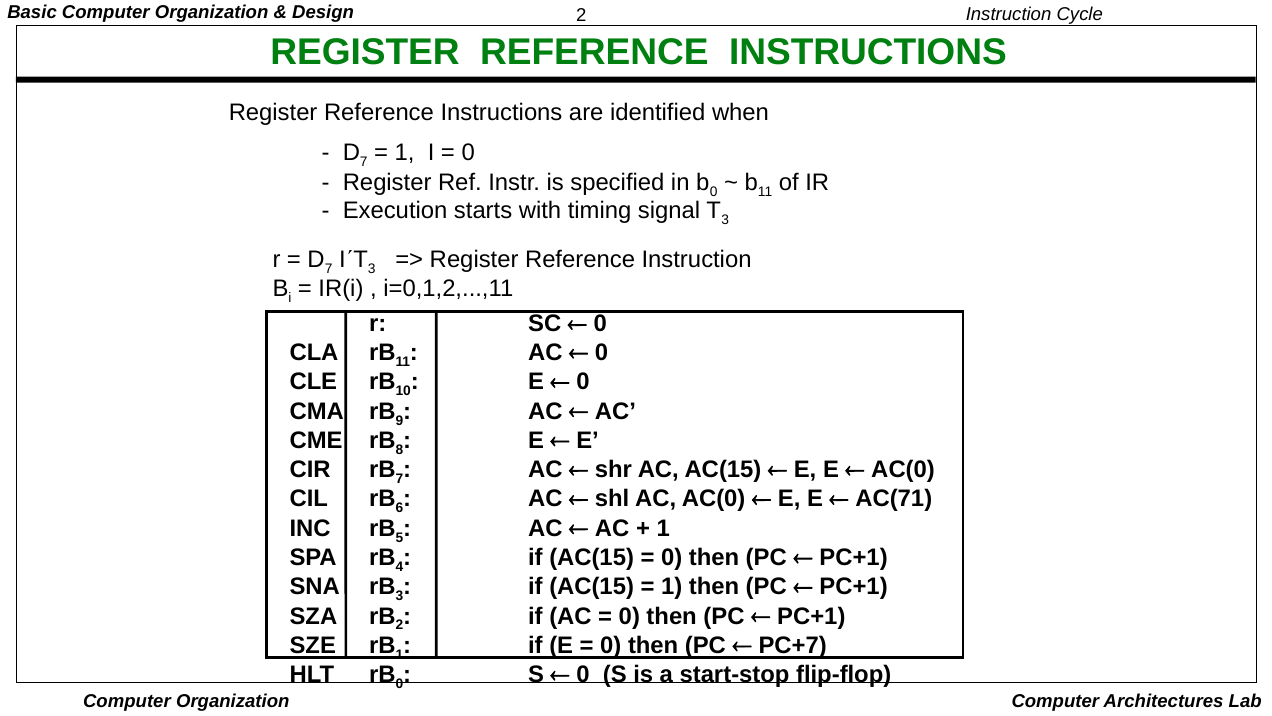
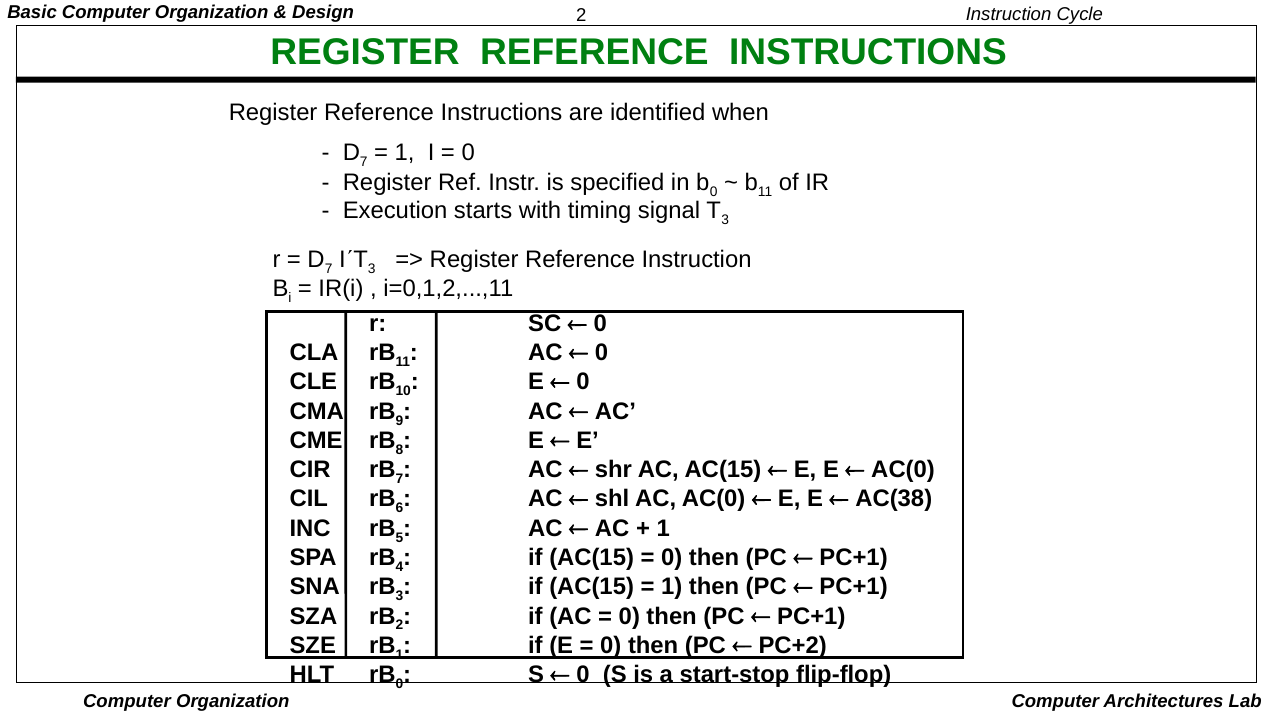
AC(71: AC(71 -> AC(38 (894, 499)
PC+7: PC+7 -> PC+2 (793, 645)
